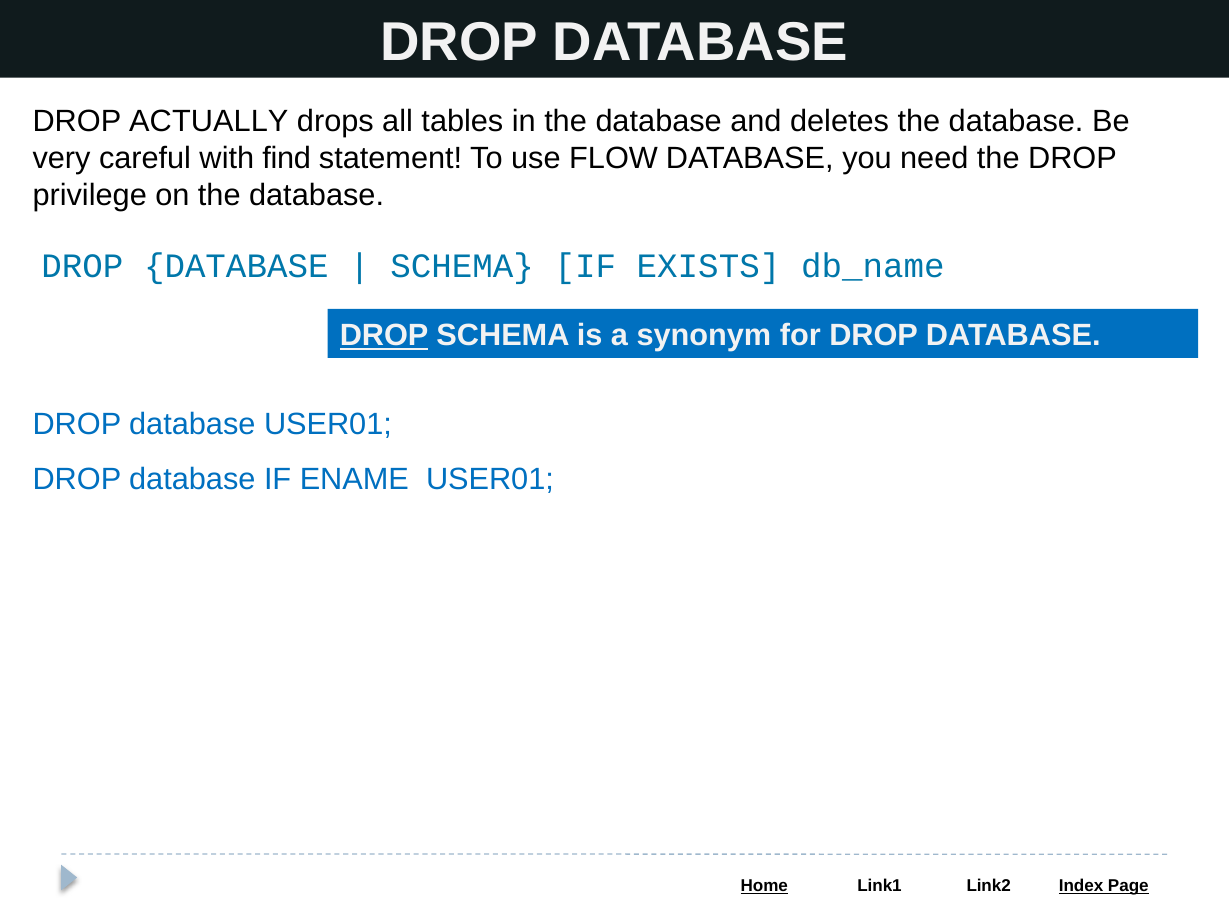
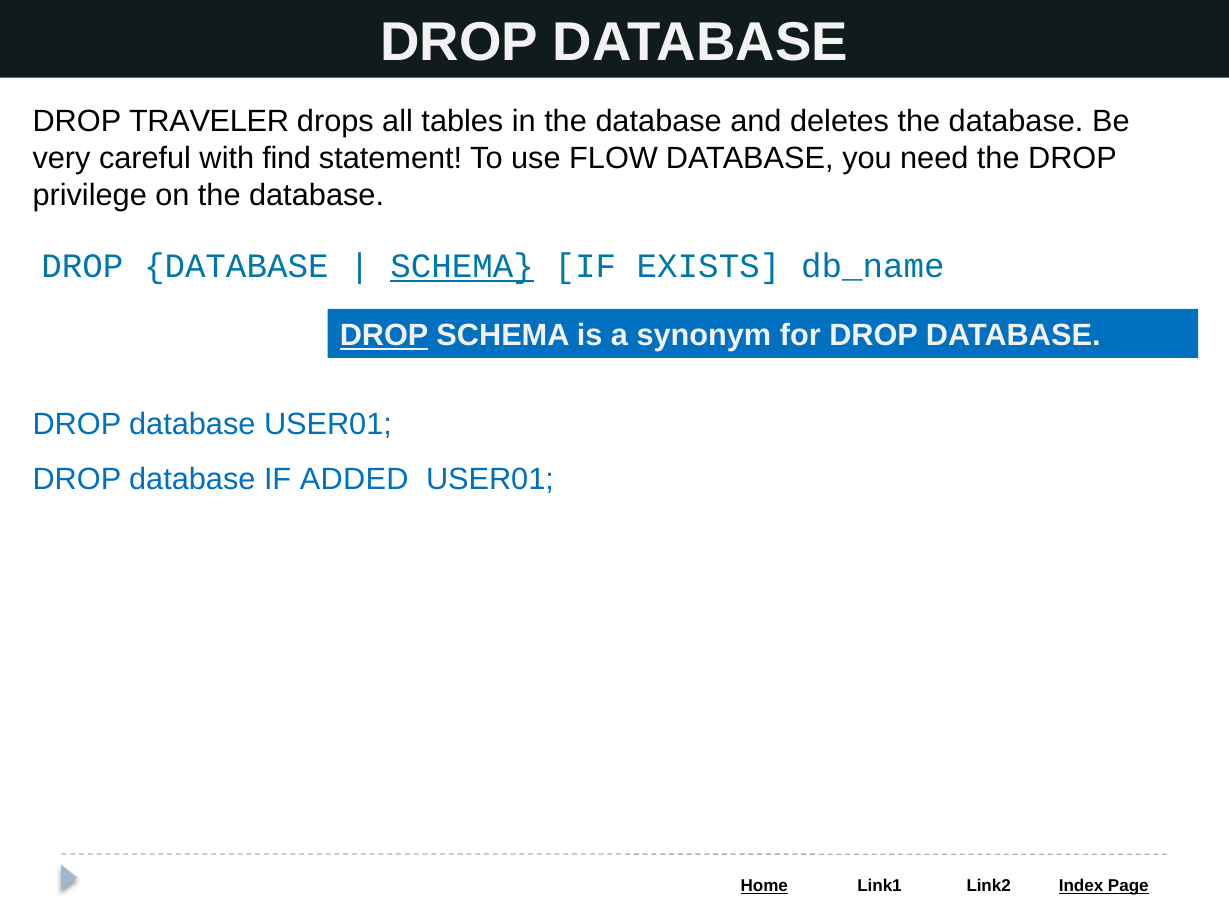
ACTUALLY: ACTUALLY -> TRAVELER (209, 121)
SCHEMA underline: none -> present (462, 266)
ENAME: ENAME -> ADDED (354, 479)
